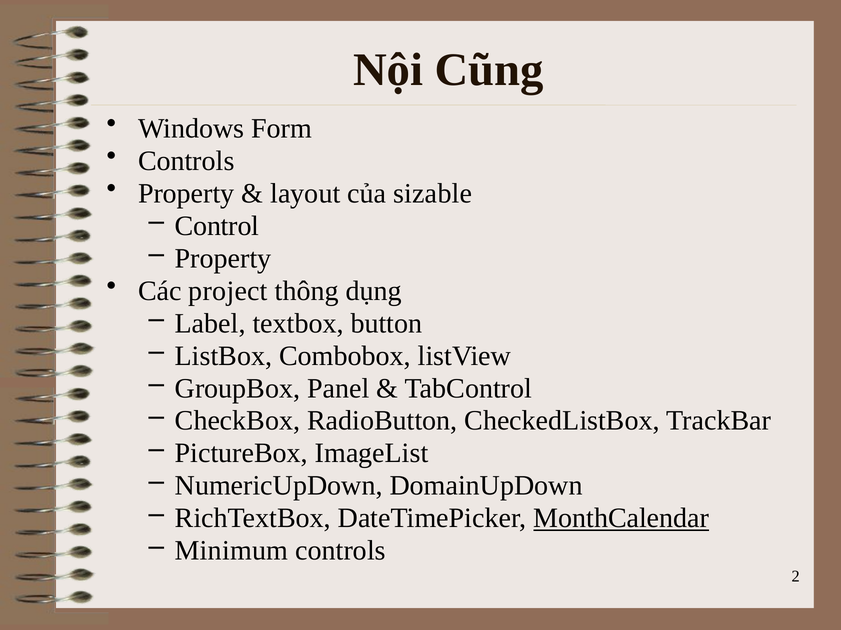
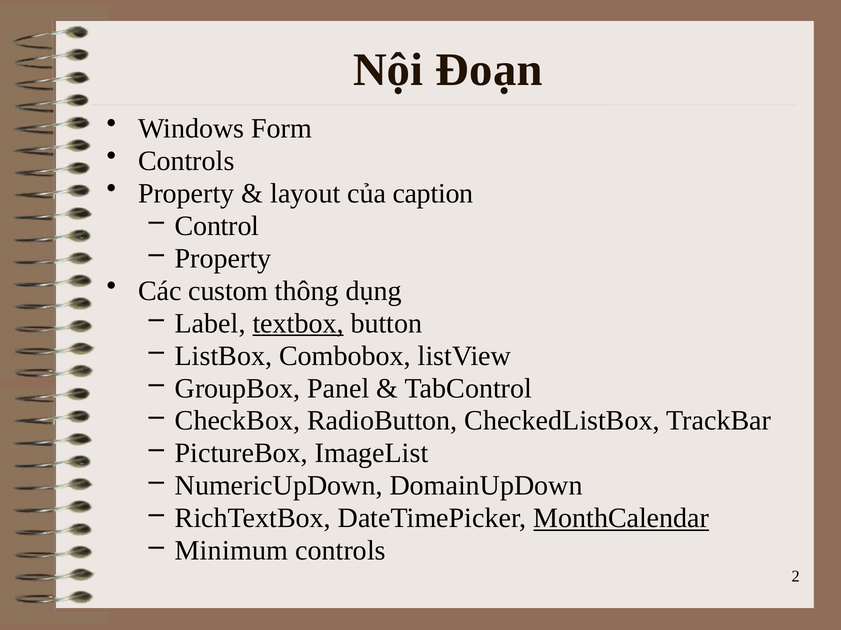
Cũng: Cũng -> Đoạn (489, 70)
sizable: sizable -> caption (433, 194)
project: project -> custom (228, 291)
textbox underline: none -> present (298, 324)
